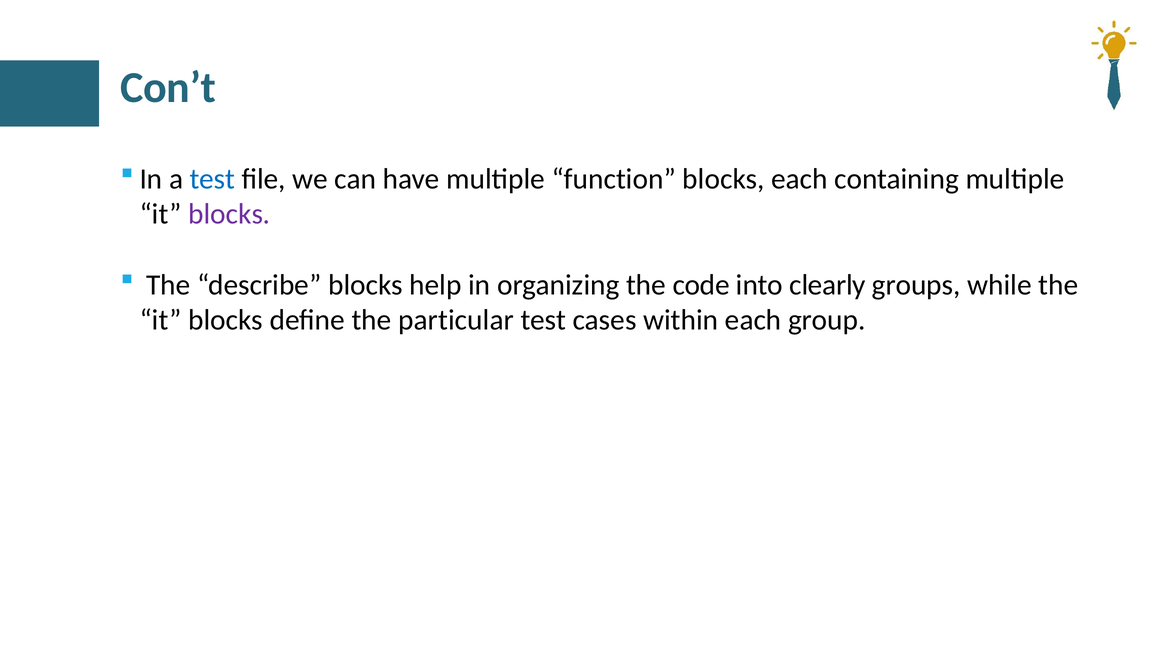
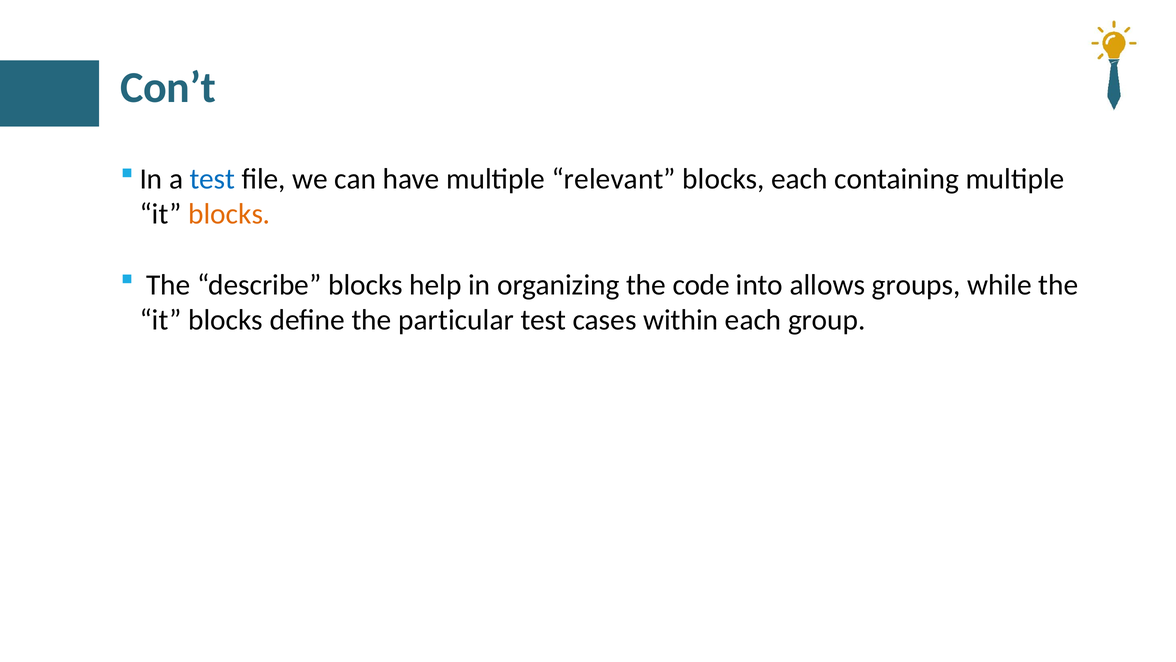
function: function -> relevant (614, 179)
blocks colour: purple -> orange (229, 214)
clearly: clearly -> allows (827, 285)
